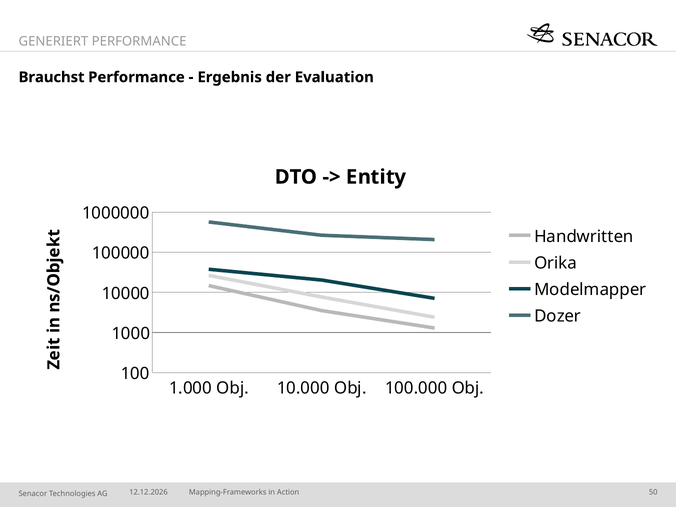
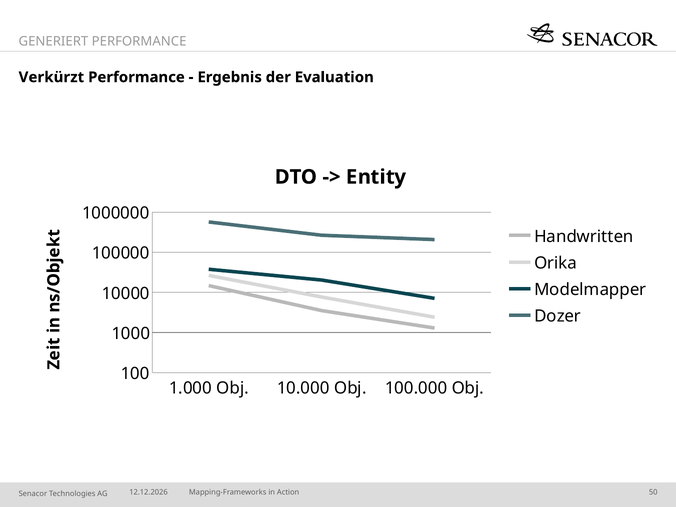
Brauchst: Brauchst -> Verkürzt (51, 77)
